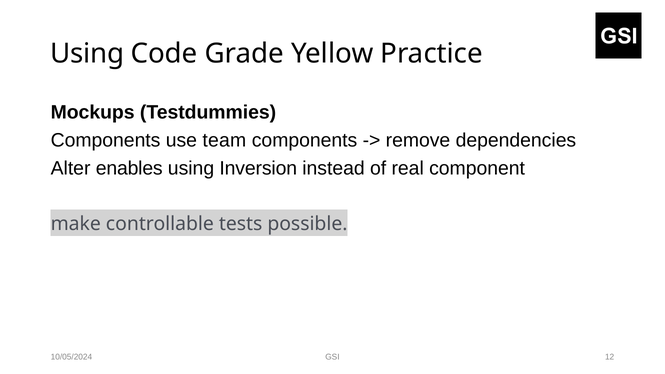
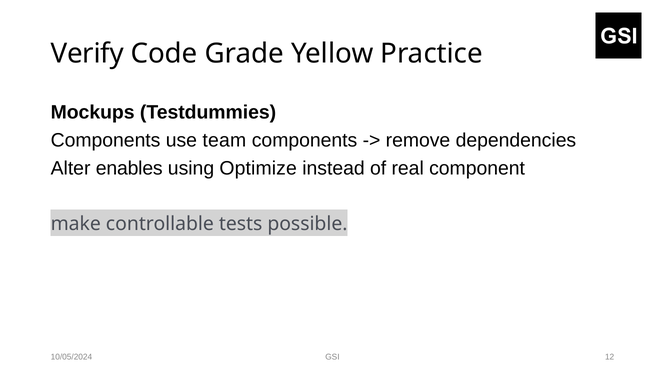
Using: Using -> Verify (87, 53)
Inversion: Inversion -> Optimize (258, 168)
